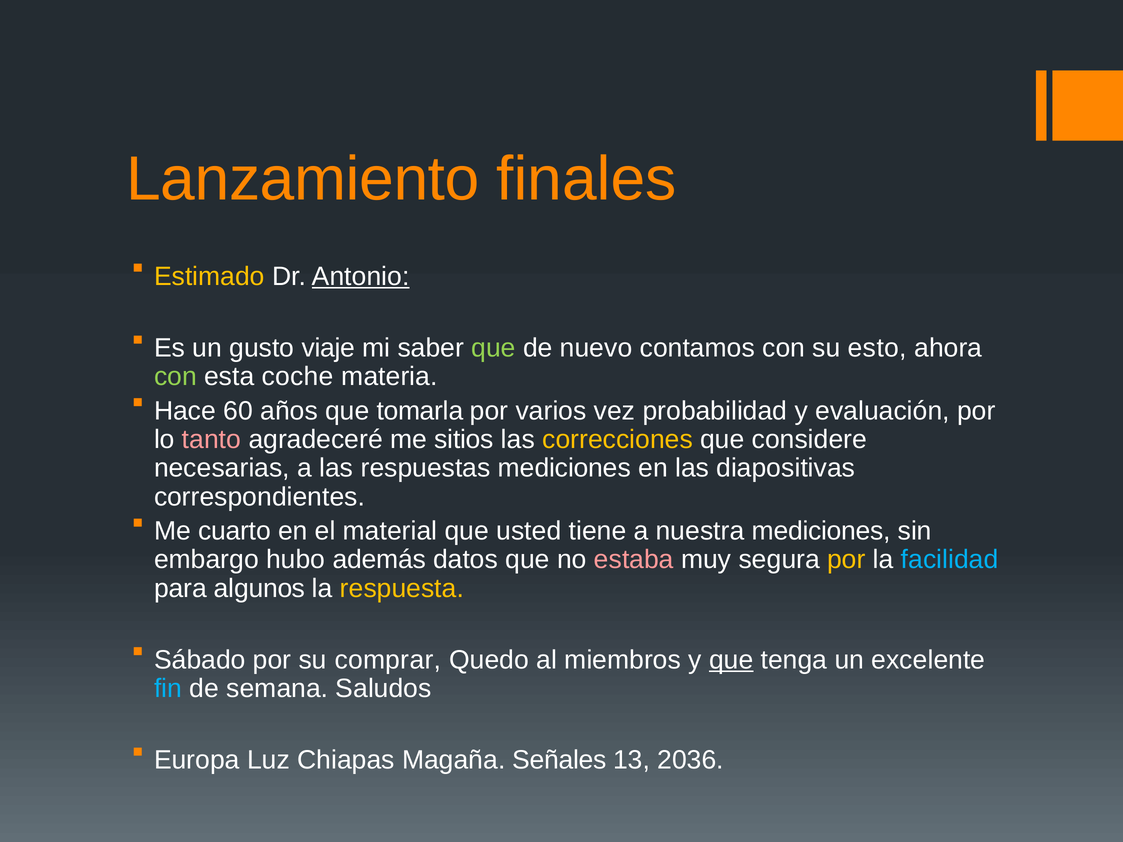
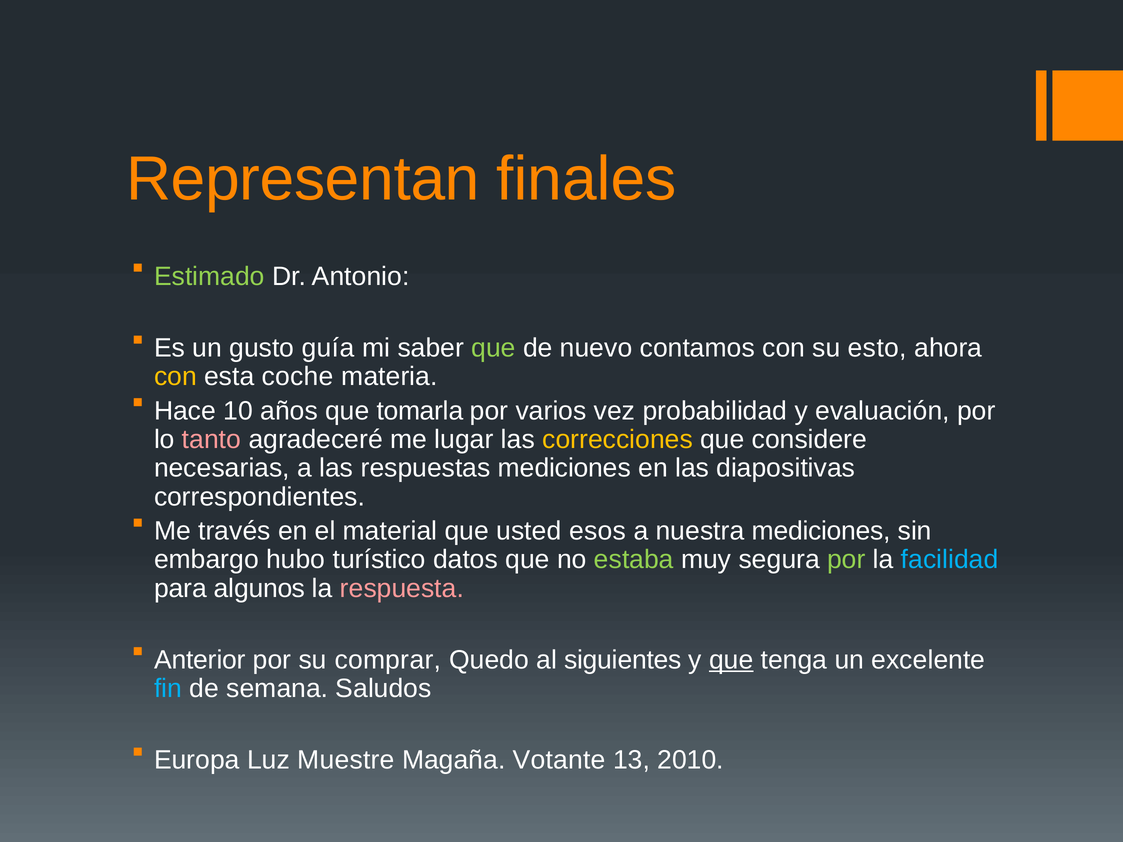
Lanzamiento: Lanzamiento -> Representan (303, 179)
Estimado colour: yellow -> light green (209, 277)
Antonio underline: present -> none (361, 277)
viaje: viaje -> guía (328, 348)
con colour: light green -> yellow (175, 377)
60: 60 -> 10 (238, 411)
sitios: sitios -> lugar (464, 440)
cuarto: cuarto -> través (234, 531)
tiene: tiene -> esos (597, 531)
además: además -> turístico (379, 560)
estaba colour: pink -> light green (634, 560)
por colour: yellow -> light green (846, 560)
respuesta colour: yellow -> pink (402, 588)
Sábado: Sábado -> Anterior (200, 660)
miembros: miembros -> siguientes (623, 660)
Chiapas: Chiapas -> Muestre (346, 760)
Señales: Señales -> Votante (559, 760)
2036: 2036 -> 2010 (691, 760)
